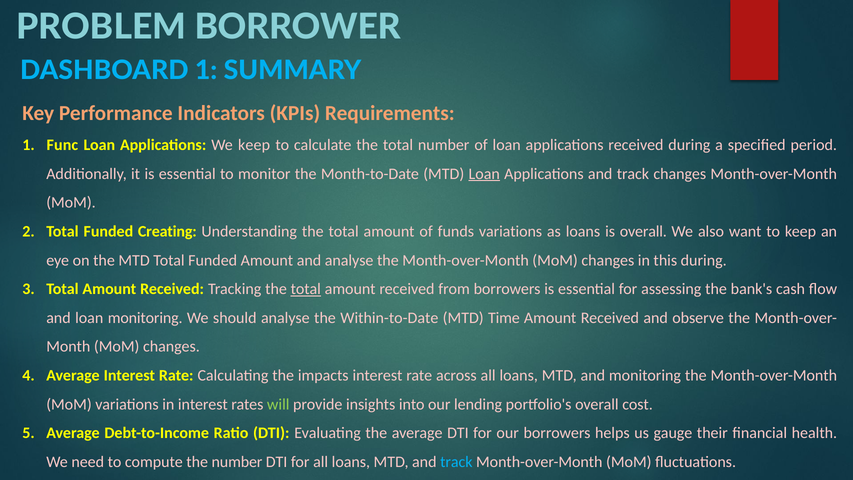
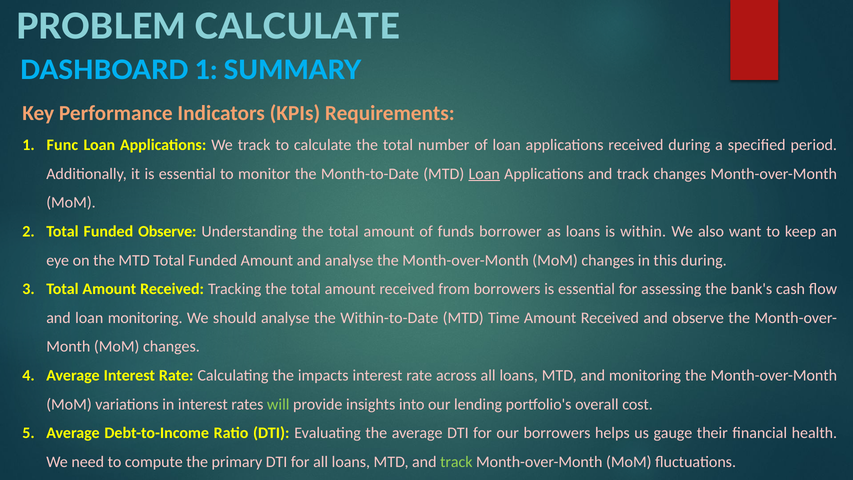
PROBLEM BORROWER: BORROWER -> CALCULATE (297, 27)
We keep: keep -> track (254, 145)
Funded Creating: Creating -> Observe (167, 231)
funds variations: variations -> borrower (510, 231)
is overall: overall -> within (643, 231)
total underline: present -> none (306, 289)
the number: number -> primary (237, 462)
track colour: light blue -> light green (456, 462)
